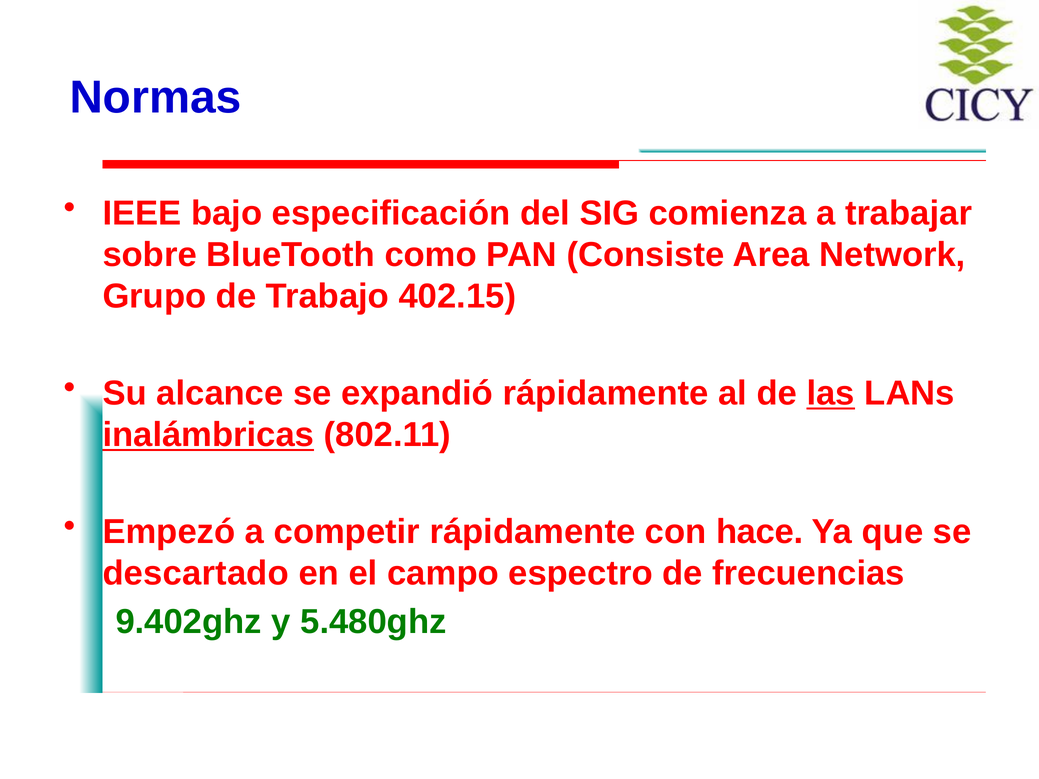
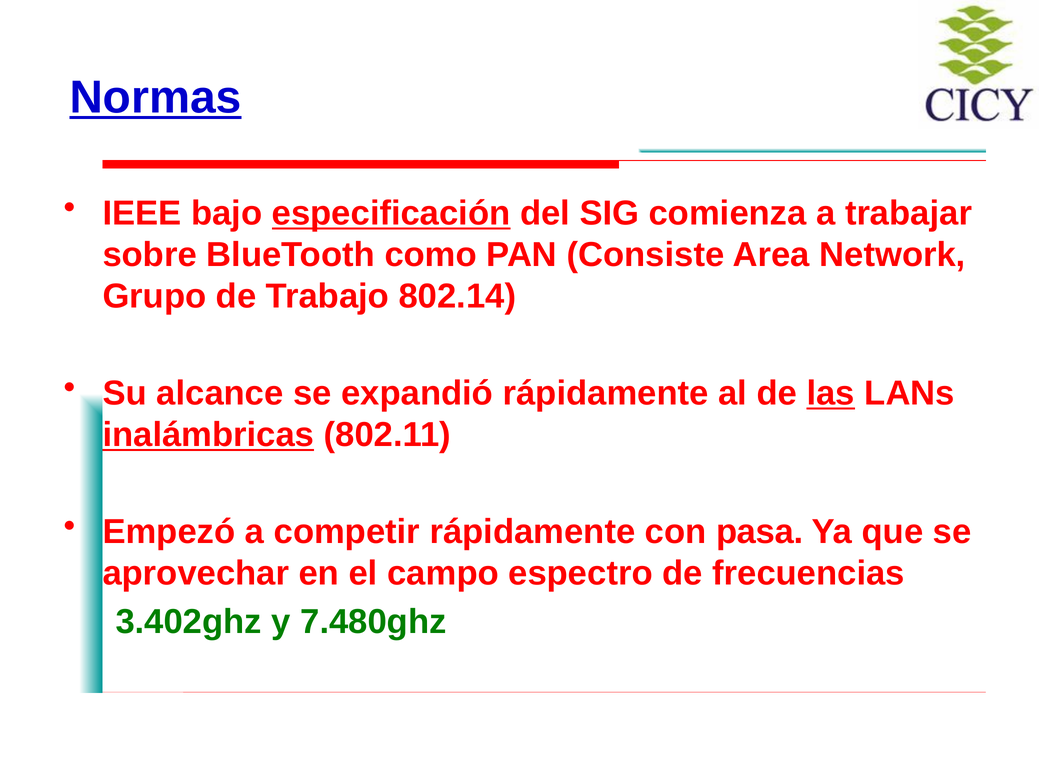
Normas underline: none -> present (155, 98)
especificación underline: none -> present (391, 213)
402.15: 402.15 -> 802.14 (457, 297)
hace: hace -> pasa (760, 532)
descartado: descartado -> aprovechar (196, 574)
9.402ghz: 9.402ghz -> 3.402ghz (189, 622)
5.480ghz: 5.480ghz -> 7.480ghz (373, 622)
